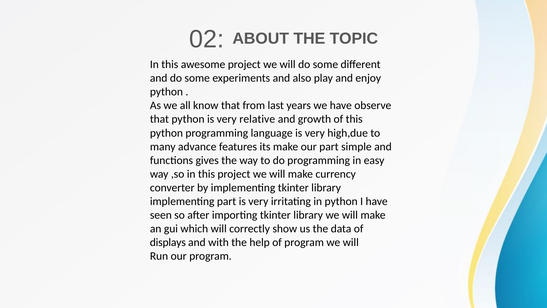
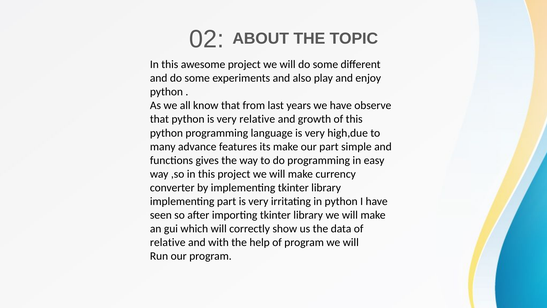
displays: displays -> relative (168, 242)
